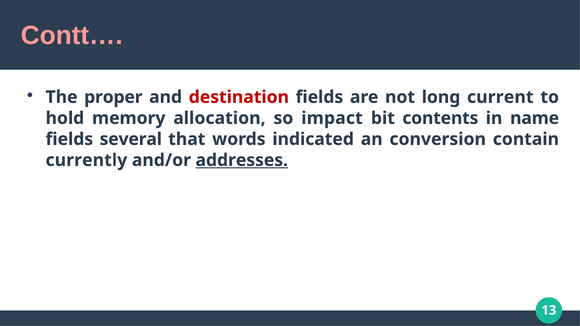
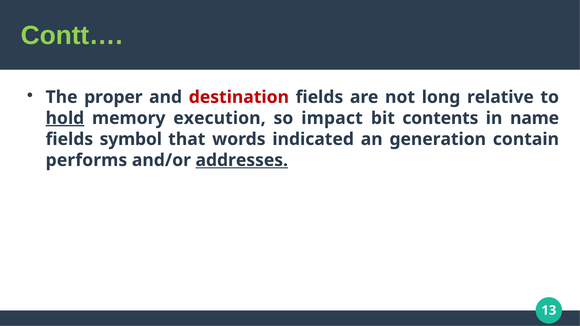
Contt… colour: pink -> light green (72, 35)
current: current -> relative (500, 97)
hold underline: none -> present (65, 118)
allocation: allocation -> execution (219, 118)
several: several -> symbol (131, 139)
conversion: conversion -> generation (438, 139)
currently: currently -> performs (86, 160)
